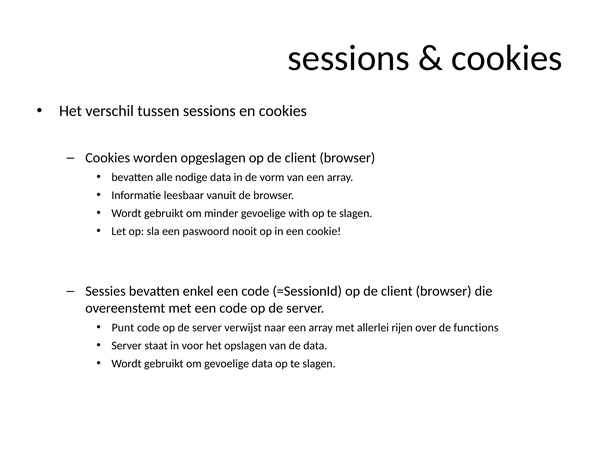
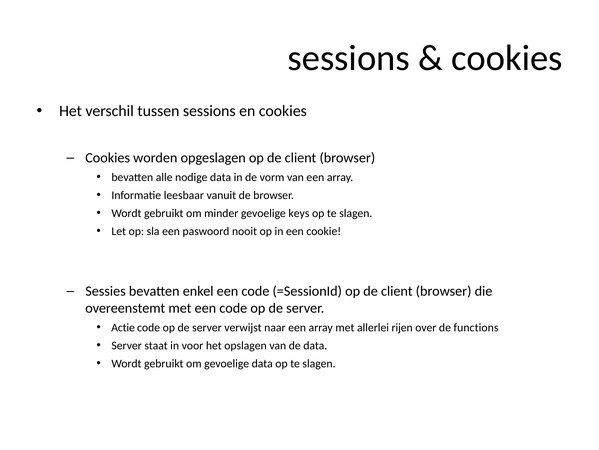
with: with -> keys (299, 213)
Punt: Punt -> Actie (123, 327)
